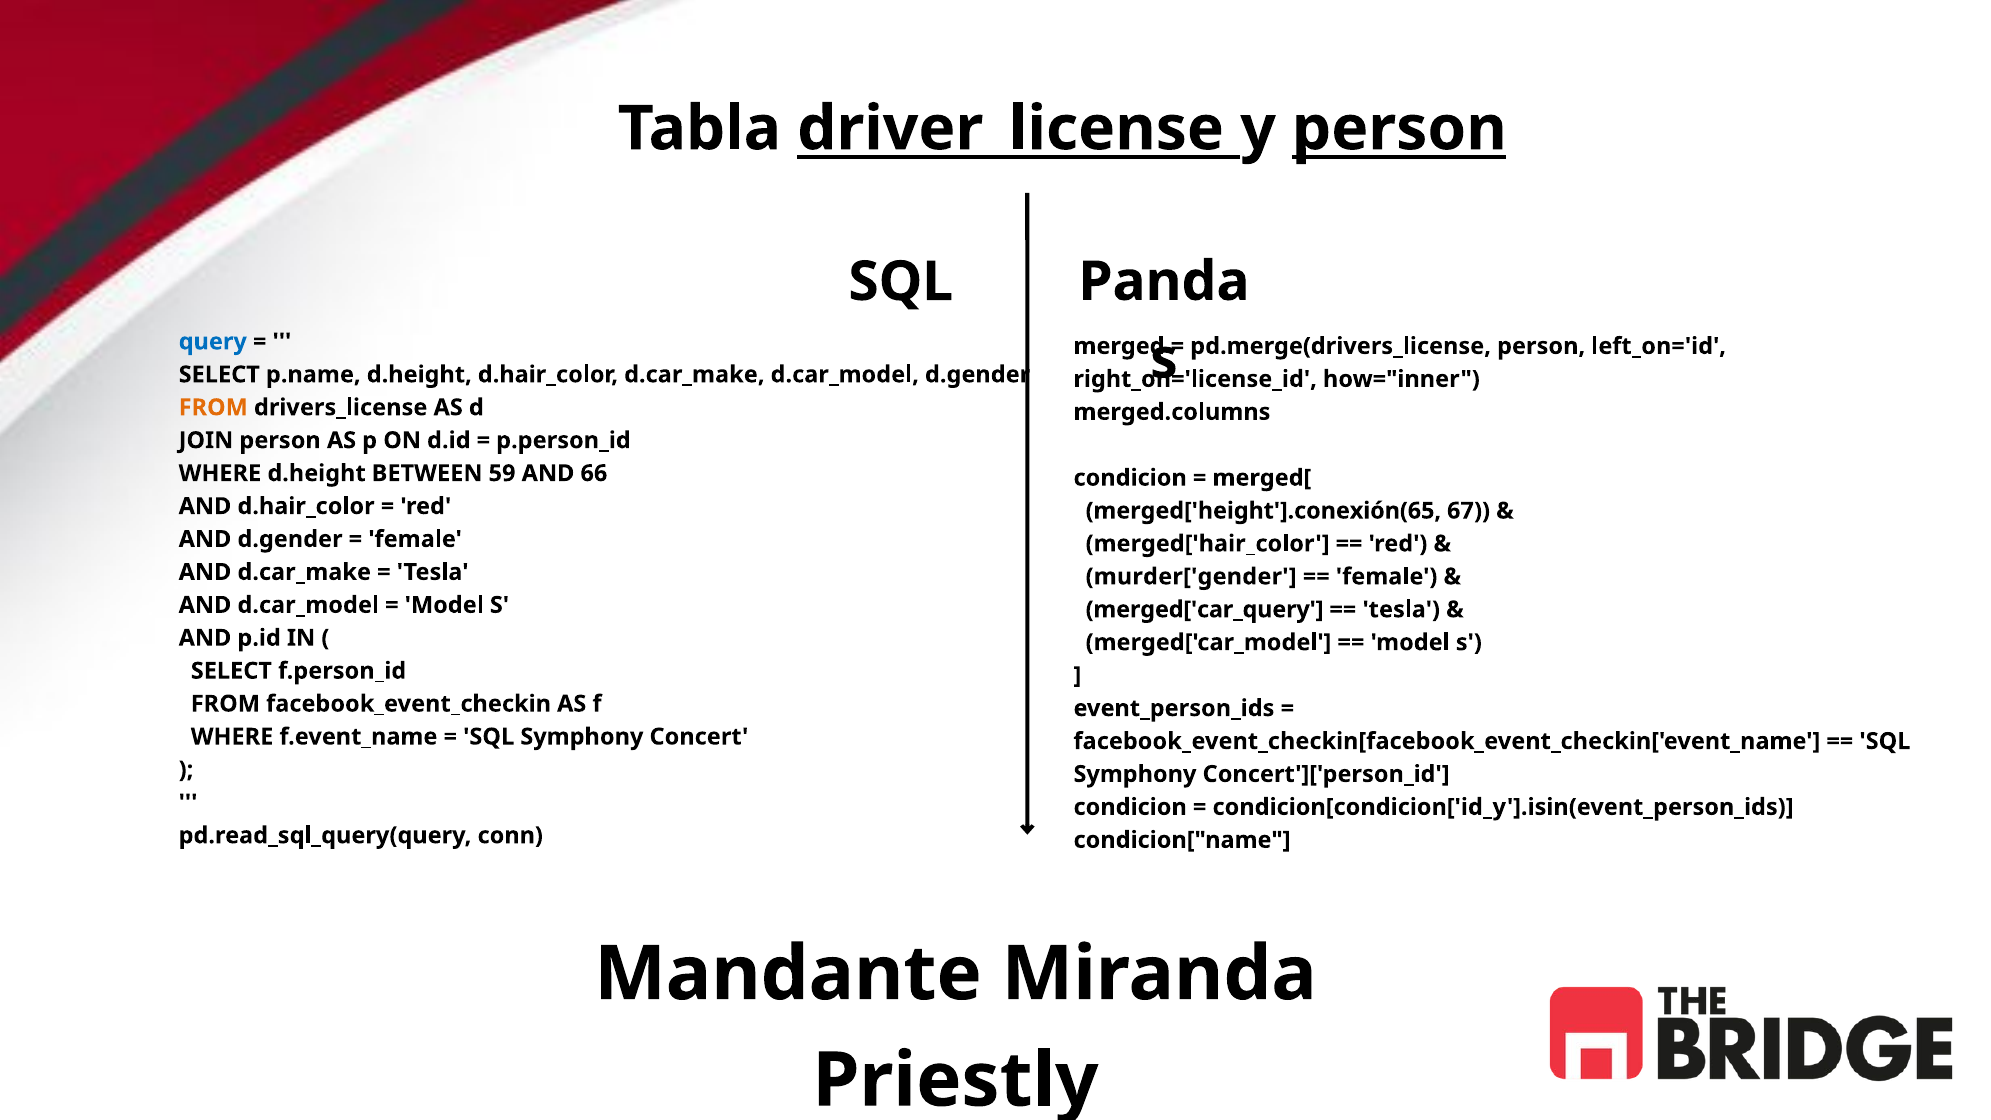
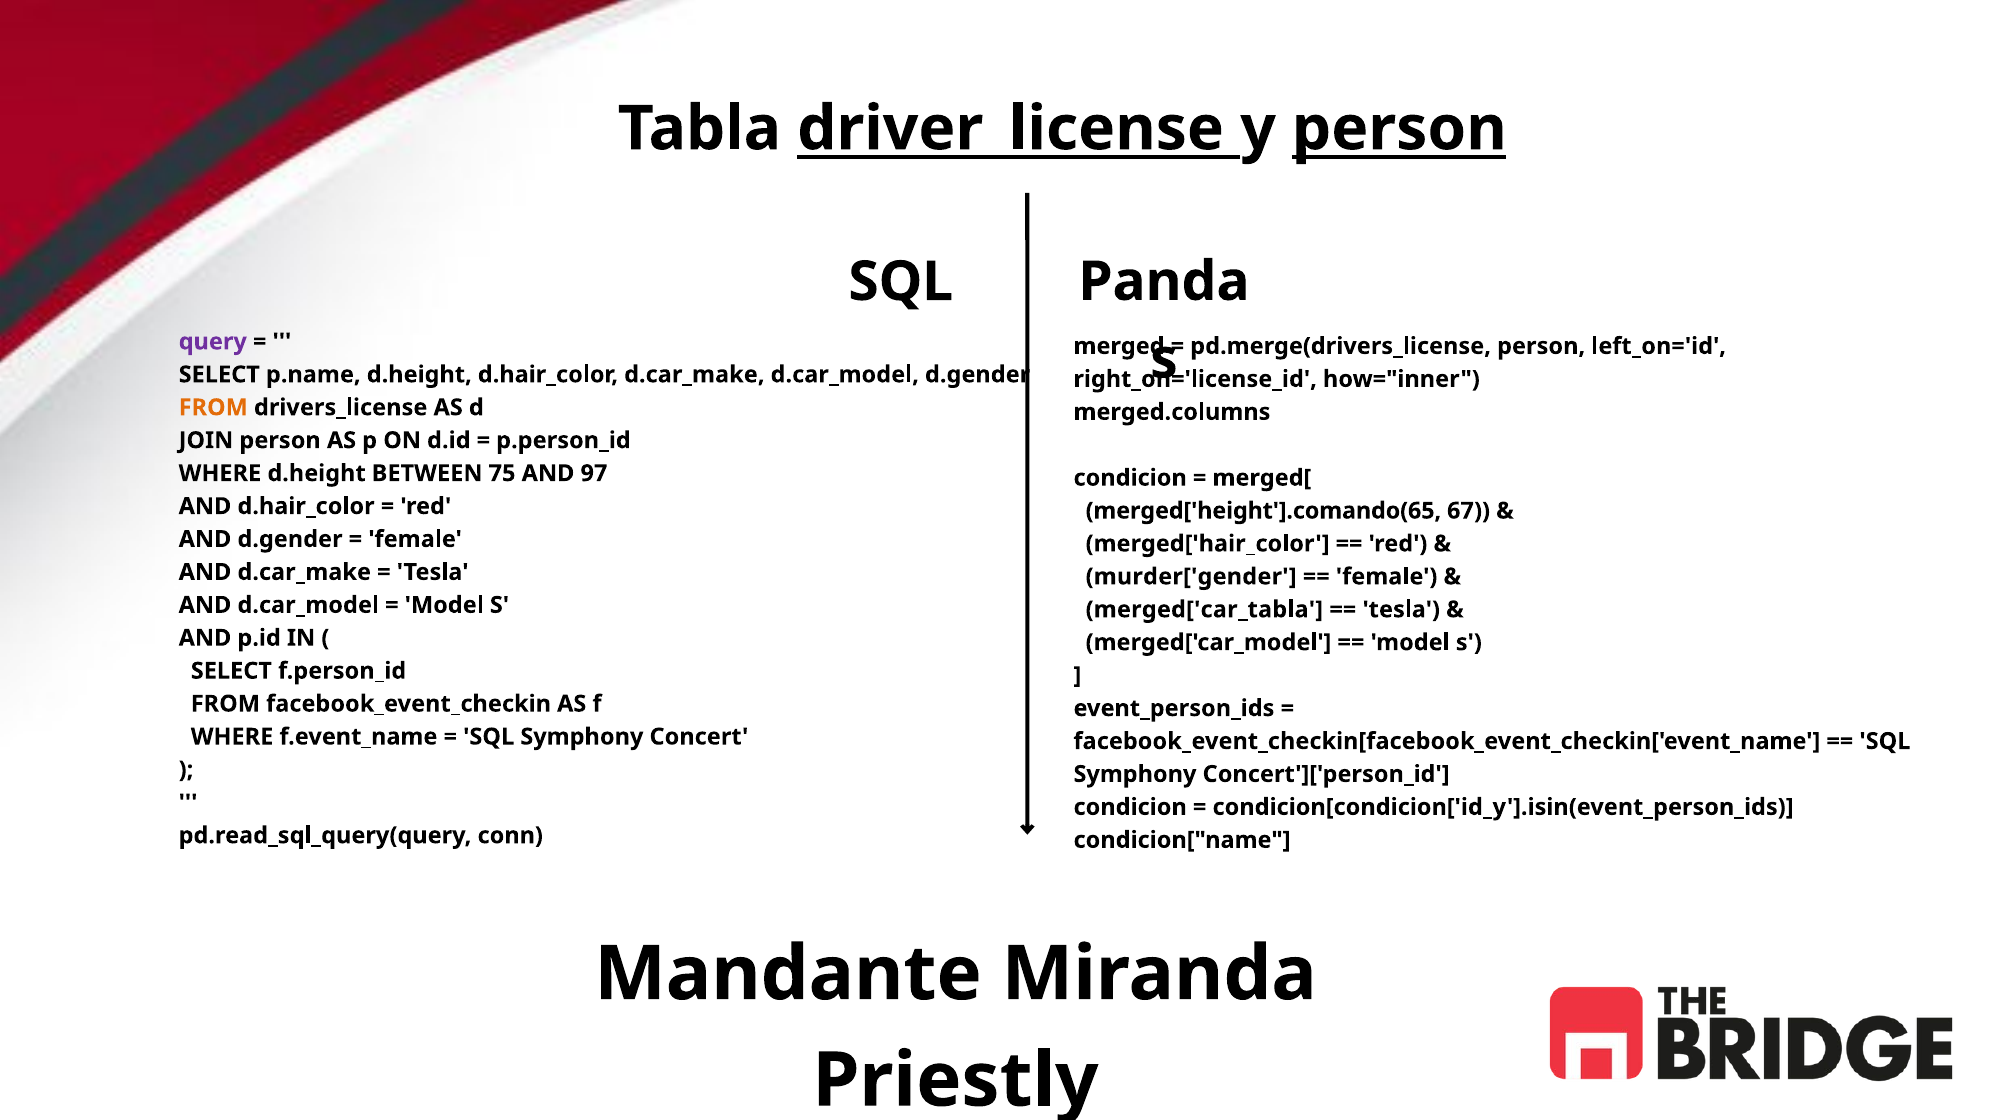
query colour: blue -> purple (213, 342)
59: 59 -> 75 (502, 473)
66: 66 -> 97 (594, 473)
merged['height'].conexión(65: merged['height'].conexión(65 -> merged['height'].comando(65 (1263, 511)
merged['car_query: merged['car_query -> merged['car_tabla (1204, 610)
